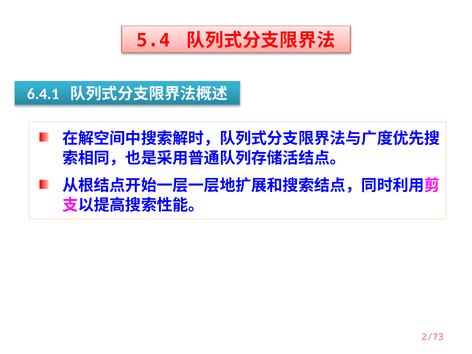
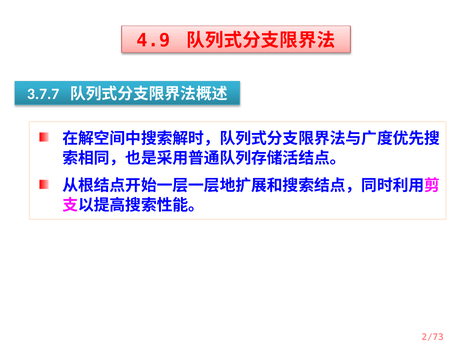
5.4: 5.4 -> 4.9 (153, 40)
6.4.1: 6.4.1 -> 3.7.7 (43, 94)
